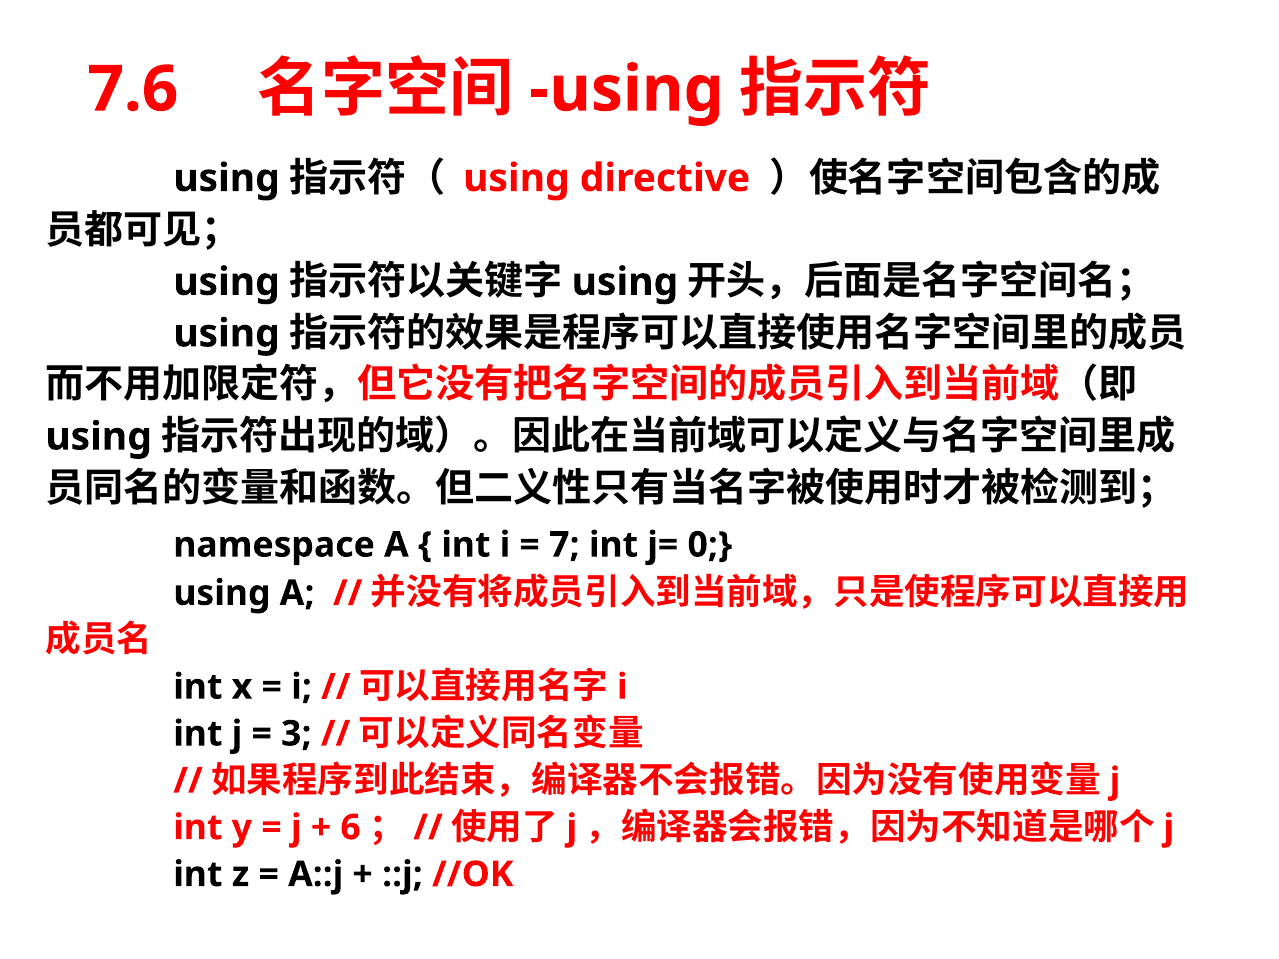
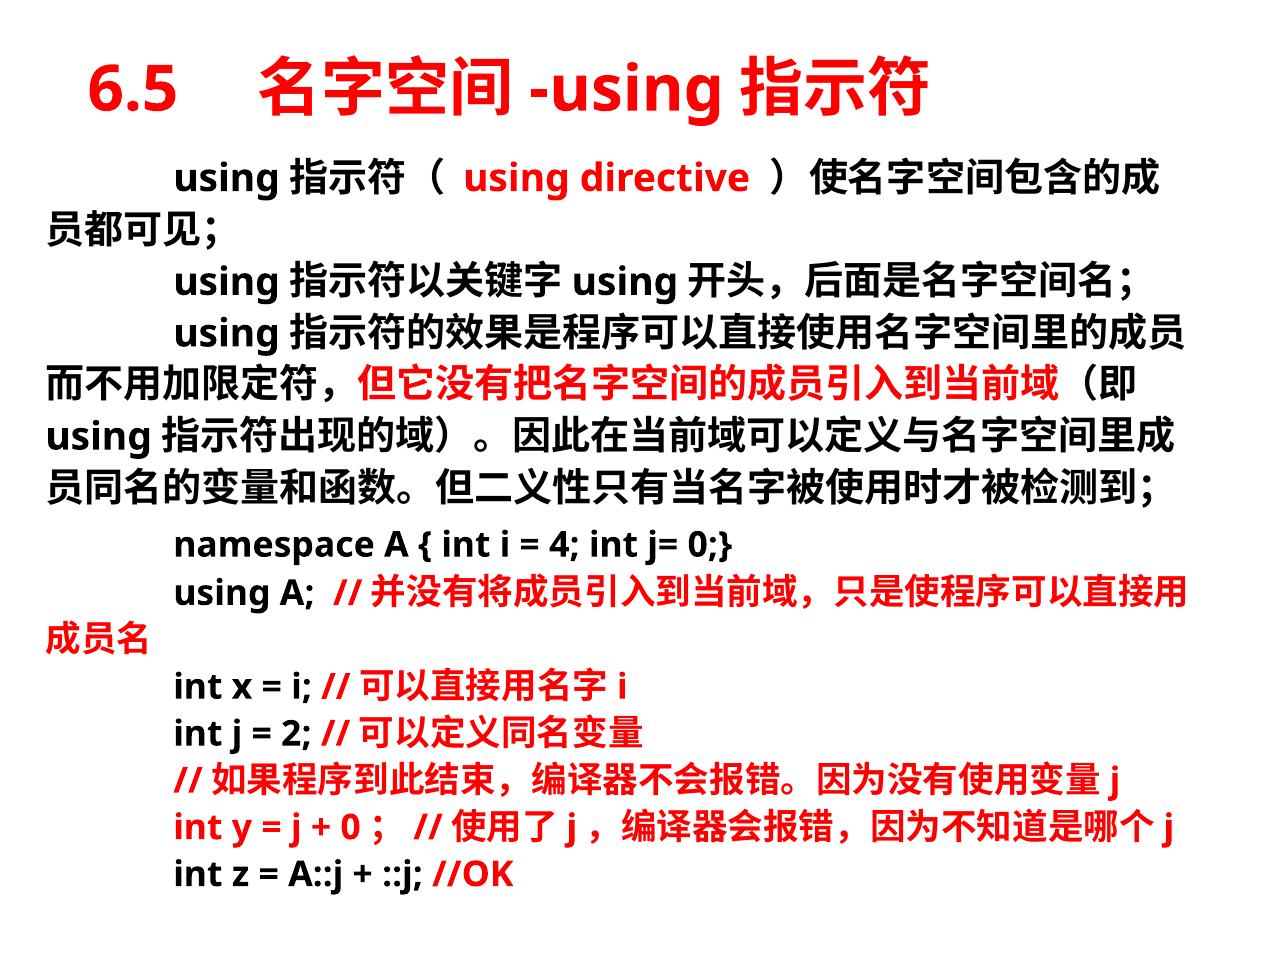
7.6: 7.6 -> 6.5 (133, 89)
7: 7 -> 4 (564, 545)
3: 3 -> 2 (296, 734)
6: 6 -> 0 (351, 828)
